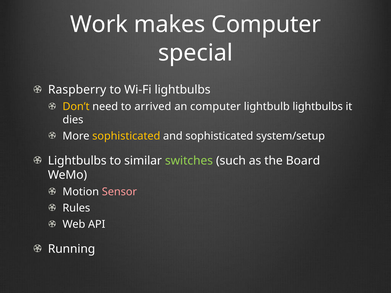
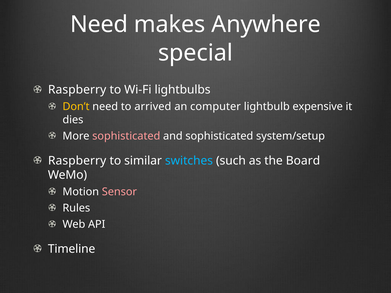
Work: Work -> Need (99, 24)
makes Computer: Computer -> Anywhere (266, 24)
lightbulb lightbulbs: lightbulbs -> expensive (318, 107)
sophisticated colour: yellow -> pink (126, 136)
Lightbulbs: Lightbulbs -> Raspberry (77, 161)
switches colour: light green -> light blue (189, 161)
Running: Running -> Timeline (72, 249)
